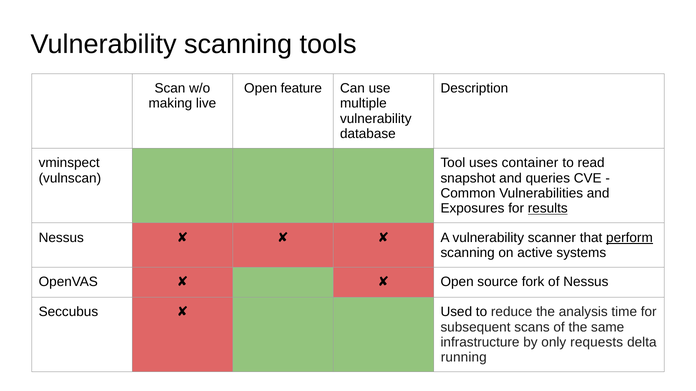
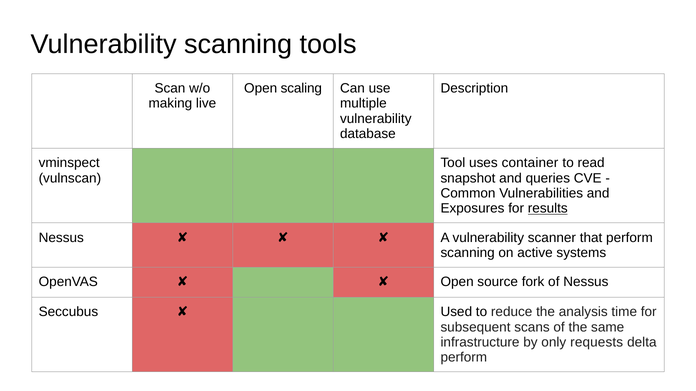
feature: feature -> scaling (301, 88)
perform underline: present -> none (629, 238)
running: running -> perform (464, 358)
